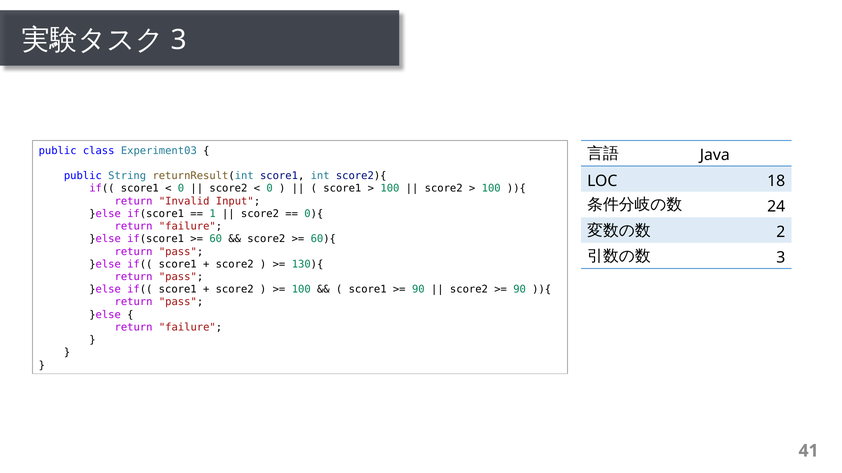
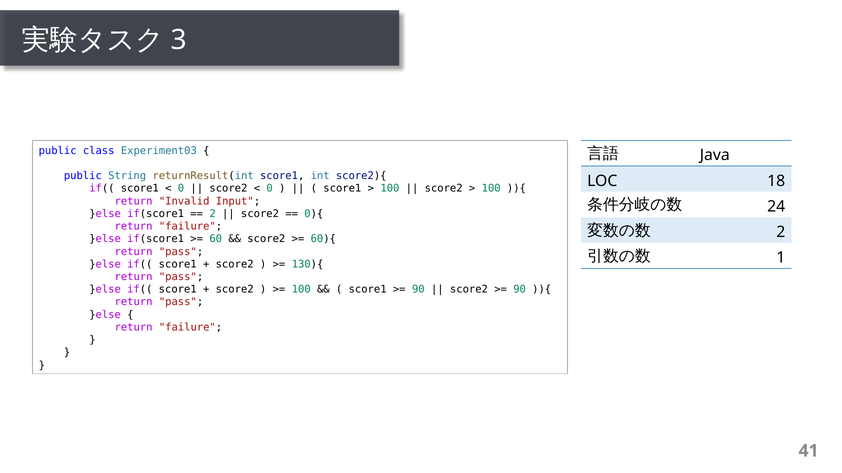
1: 1 -> 2 (213, 214)
3: 3 -> 1 (781, 258)
